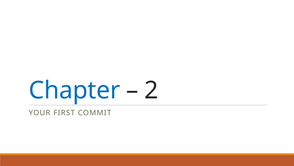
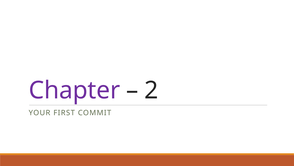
Chapter colour: blue -> purple (74, 90)
